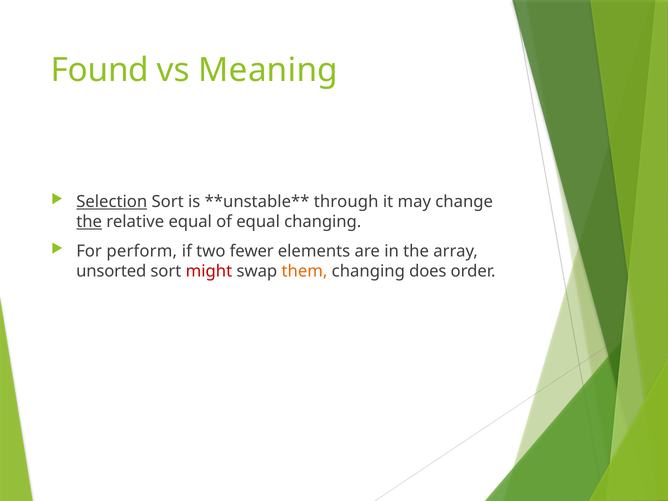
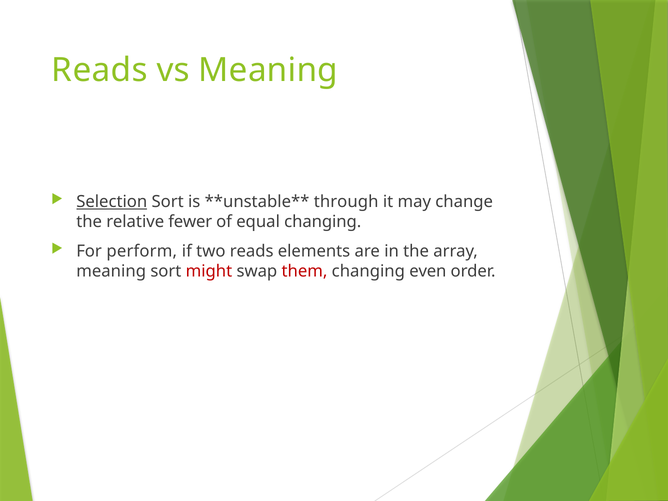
Found: Found -> Reads (100, 70)
the underline: present -> none (89, 222)
relative equal: equal -> fewer (190, 222)
two fewer: fewer -> reads (252, 251)
unsorted: unsorted -> meaning (111, 271)
them colour: orange -> red (304, 271)
does: does -> even (428, 271)
